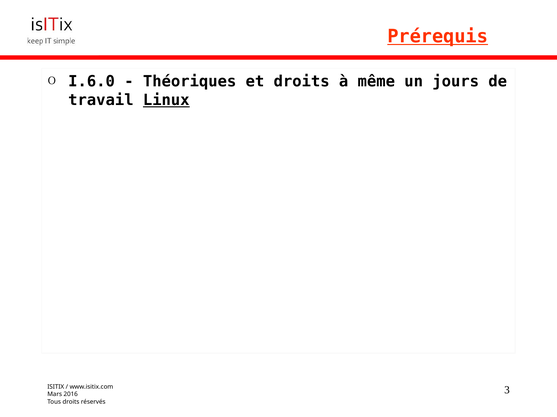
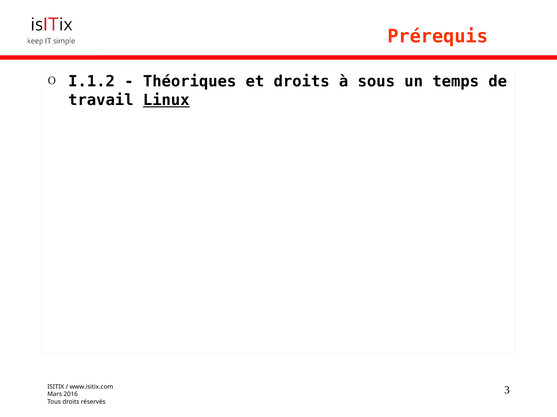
Prérequis underline: present -> none (438, 37)
I.6.0: I.6.0 -> I.1.2 (92, 82)
même: même -> sous (376, 82)
jours: jours -> temps (456, 82)
